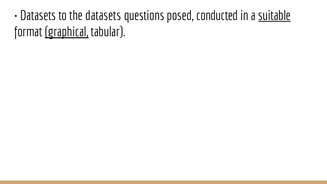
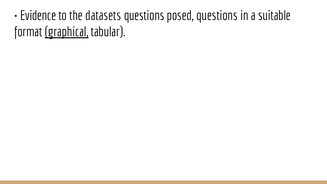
Datasets: Datasets -> Evidence (38, 16)
posed conducted: conducted -> questions (217, 16)
suitable underline: present -> none (274, 16)
